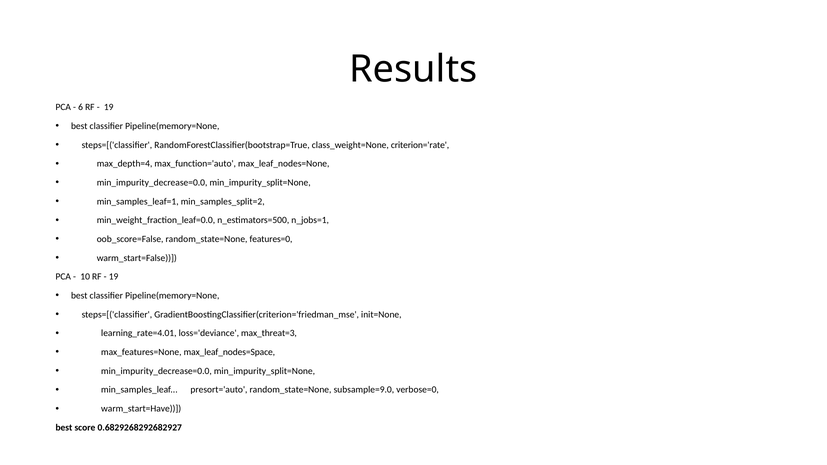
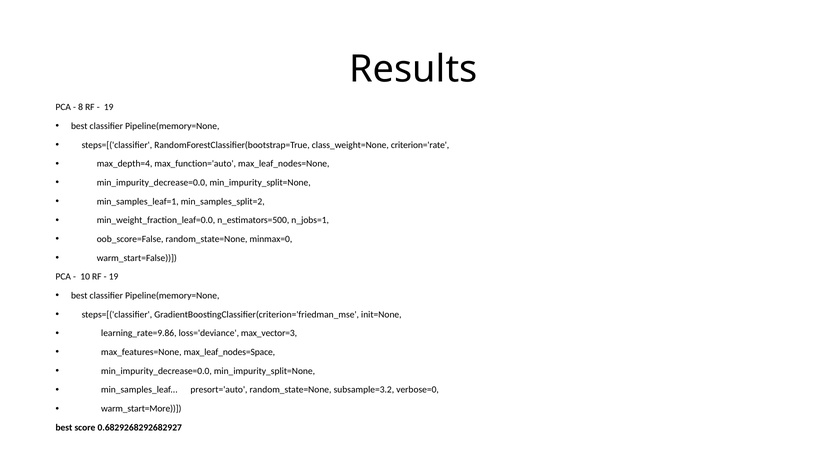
6: 6 -> 8 (81, 107)
features=0: features=0 -> minmax=0 (271, 239)
learning_rate=4.01: learning_rate=4.01 -> learning_rate=9.86 (139, 333)
max_threat=3: max_threat=3 -> max_vector=3 (269, 333)
subsample=9.0: subsample=9.0 -> subsample=3.2 (364, 390)
warm_start=Have: warm_start=Have -> warm_start=More (141, 409)
